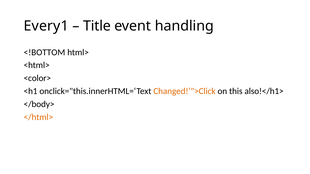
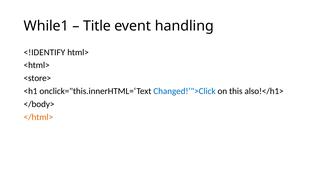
Every1: Every1 -> While1 (46, 26)
<!BOTTOM: <!BOTTOM -> <!IDENTIFY (44, 52)
<color>: <color> -> <store> (37, 78)
Changed!’">Click colour: orange -> blue (184, 91)
